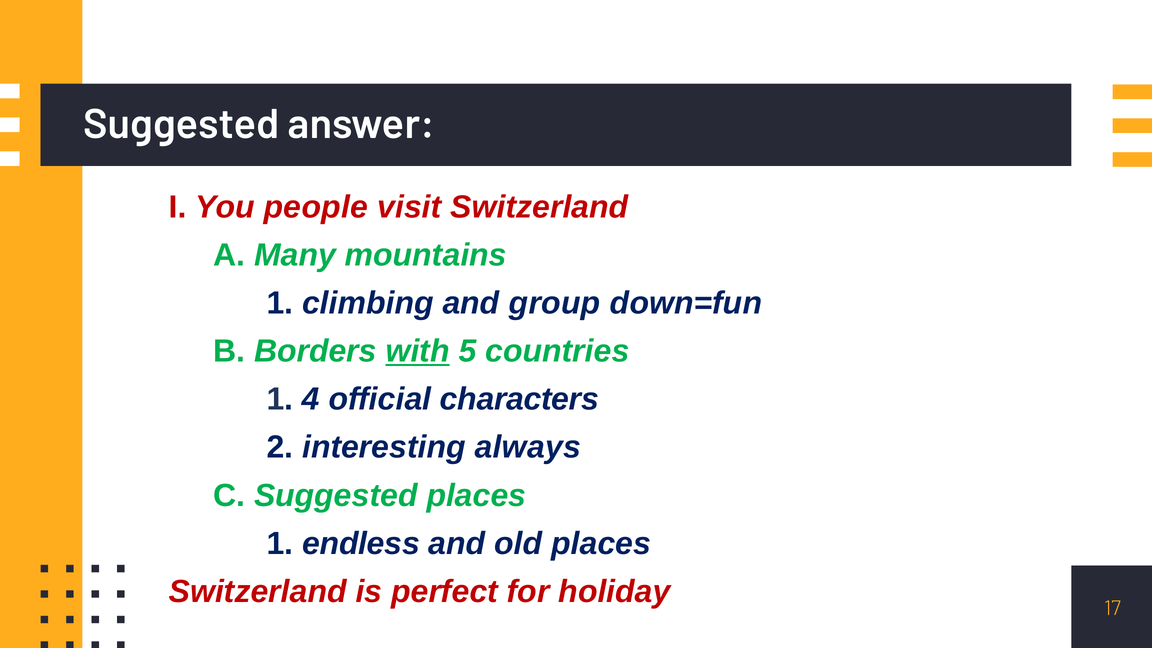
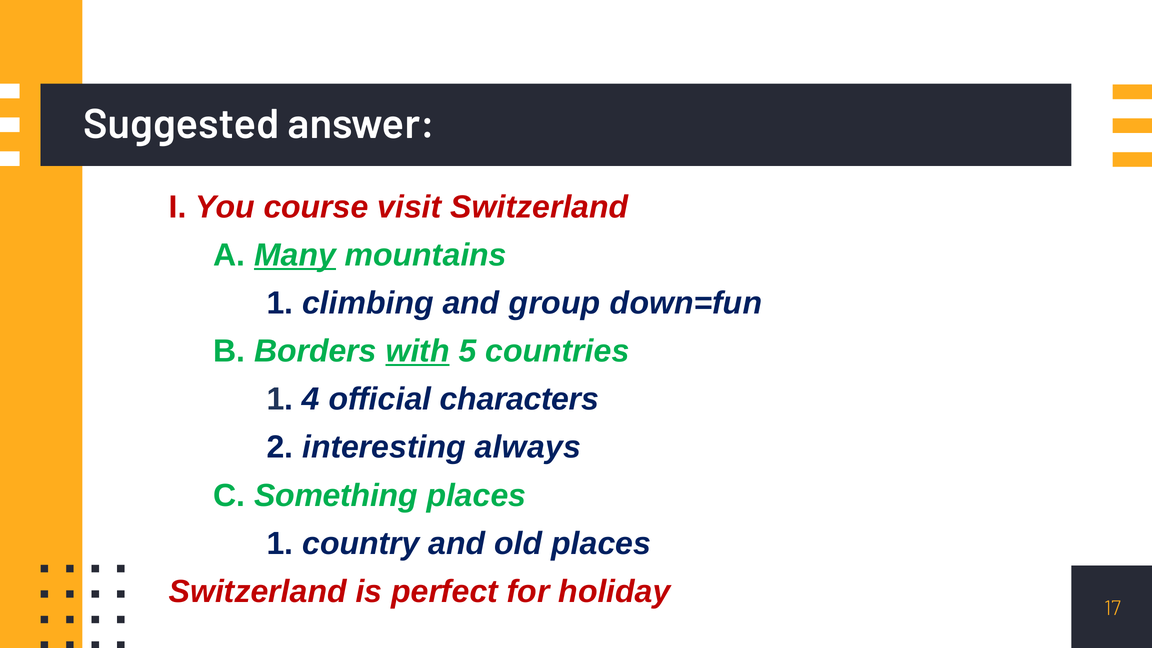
people: people -> course (316, 207)
Many underline: none -> present (295, 255)
C Suggested: Suggested -> Something (336, 495)
endless: endless -> country (361, 543)
